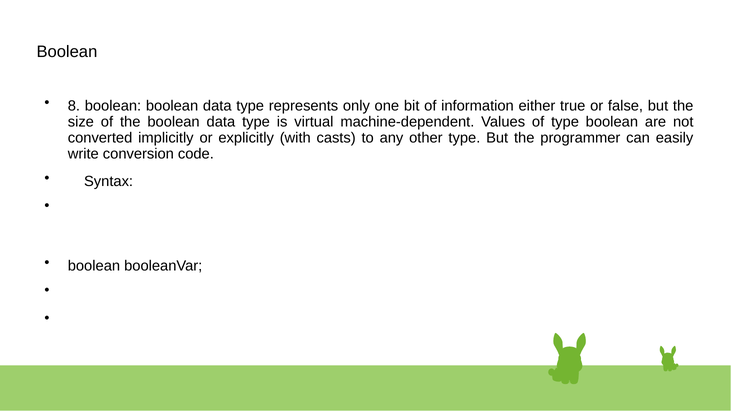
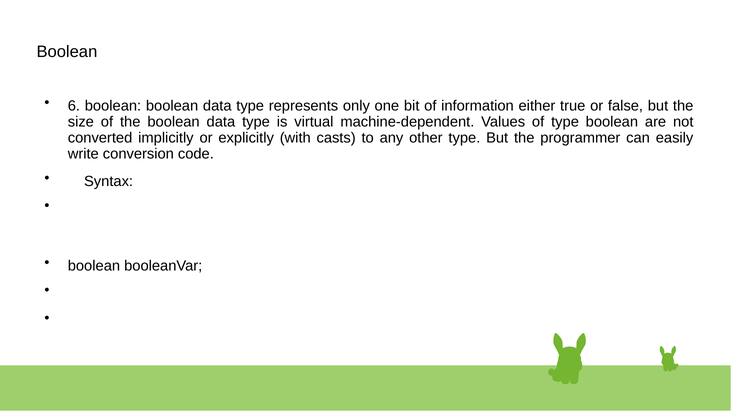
8: 8 -> 6 (74, 106)
